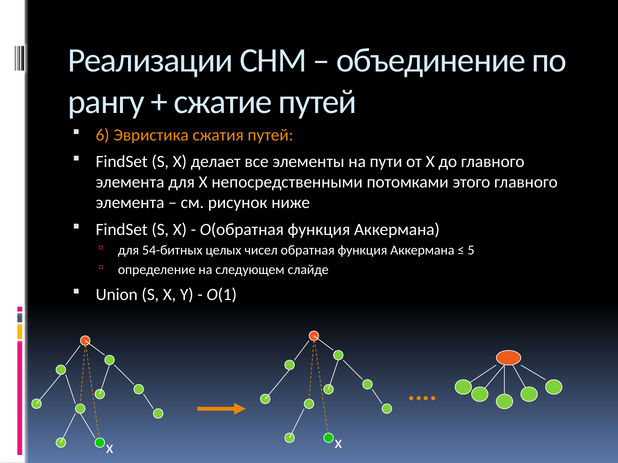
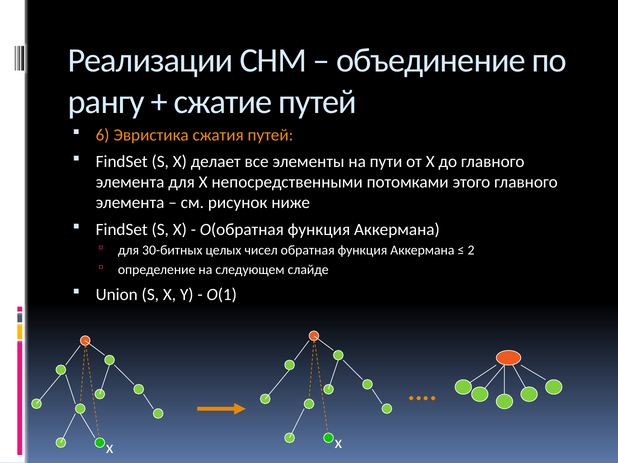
54-битных: 54-битных -> 30-битных (172, 251)
5: 5 -> 2 (471, 251)
